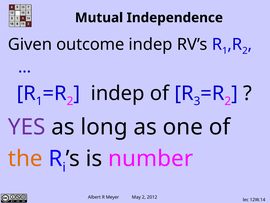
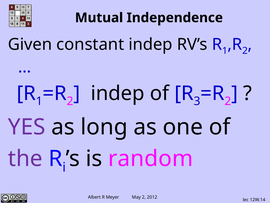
outcome: outcome -> constant (90, 44)
the colour: orange -> purple (25, 158)
number: number -> random (151, 158)
